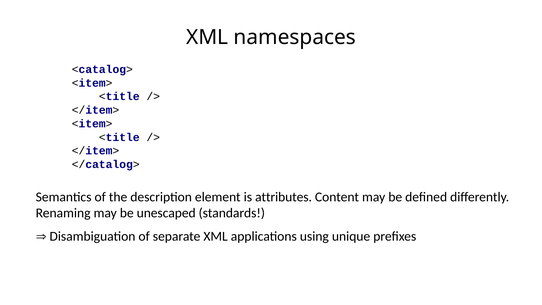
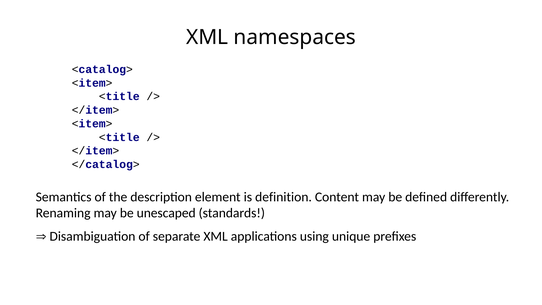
attributes: attributes -> definition (284, 197)
